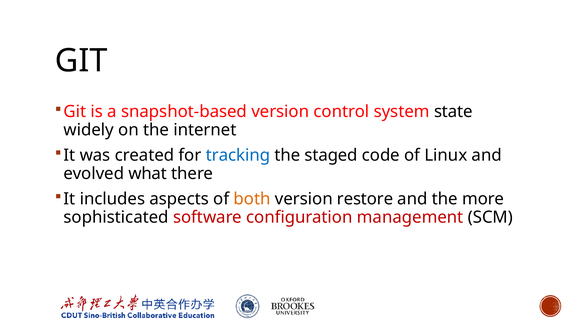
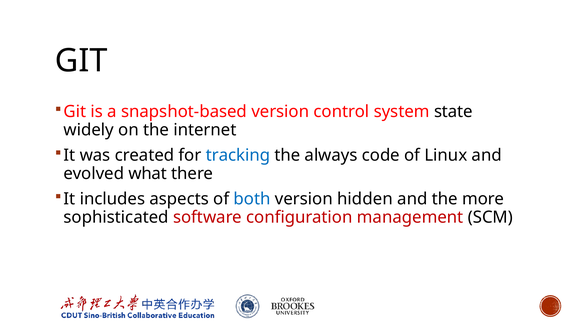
staged: staged -> always (331, 155)
both colour: orange -> blue (252, 199)
restore: restore -> hidden (365, 199)
